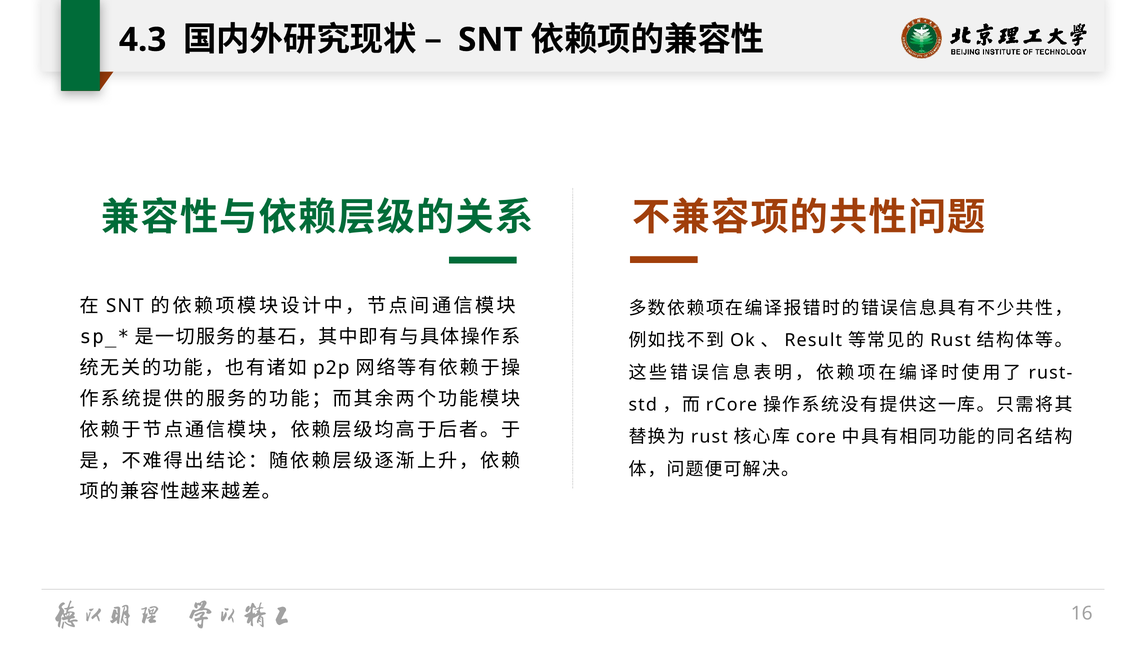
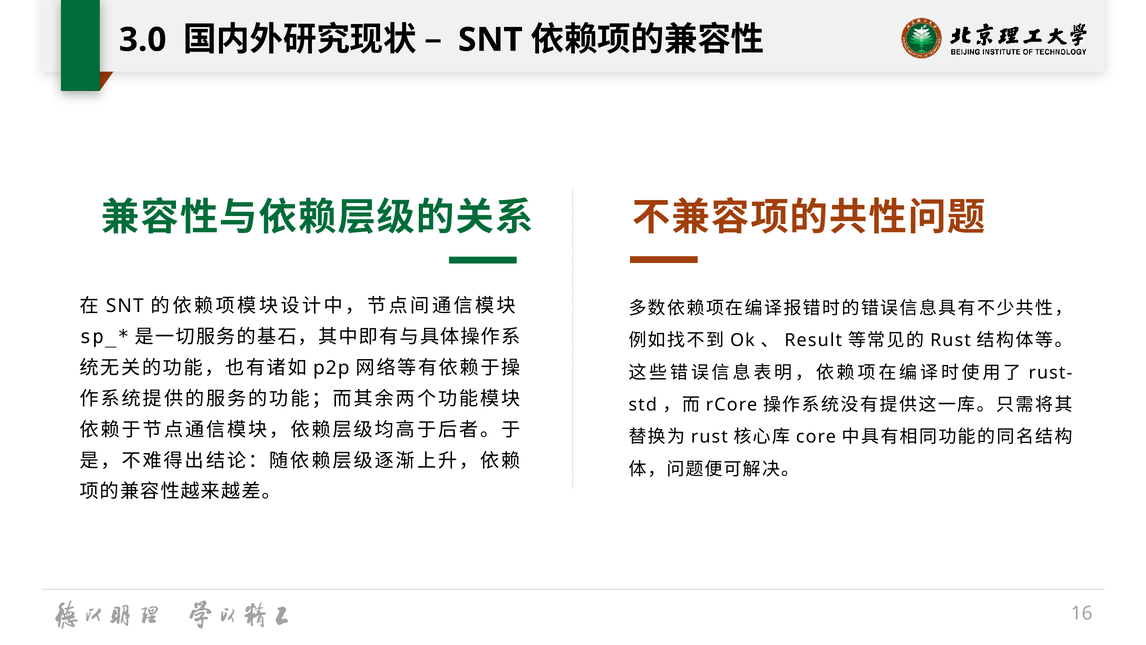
4.3: 4.3 -> 3.0 (143, 40)
